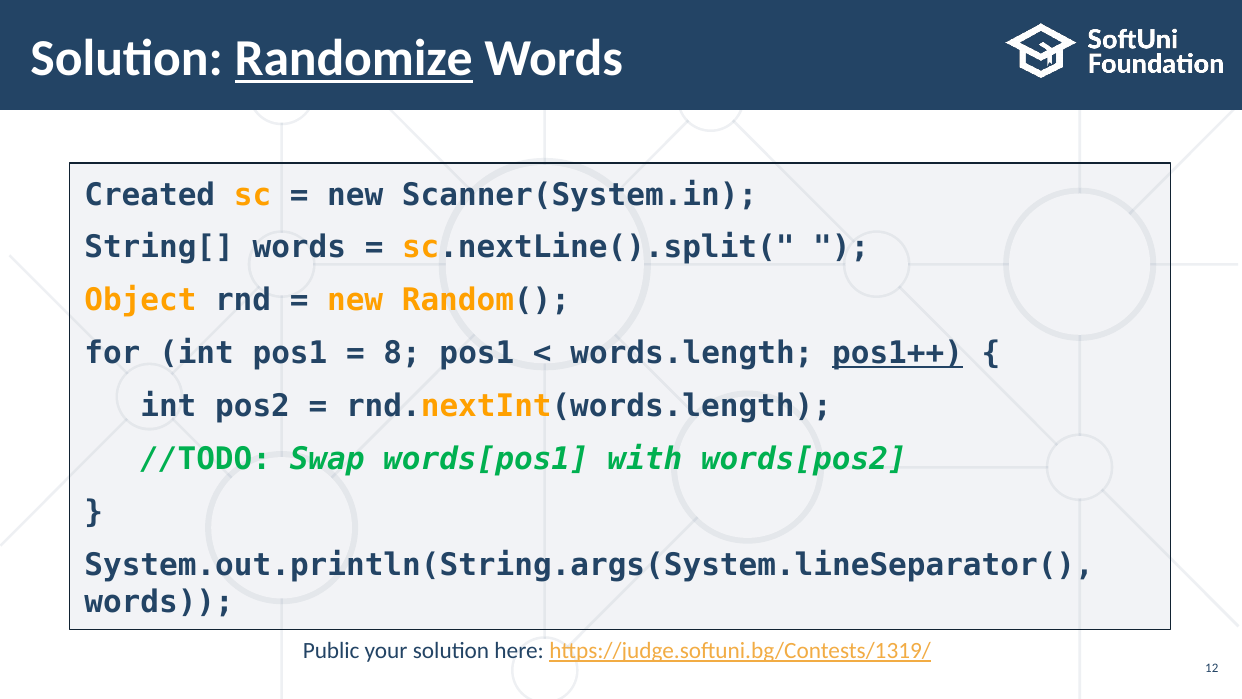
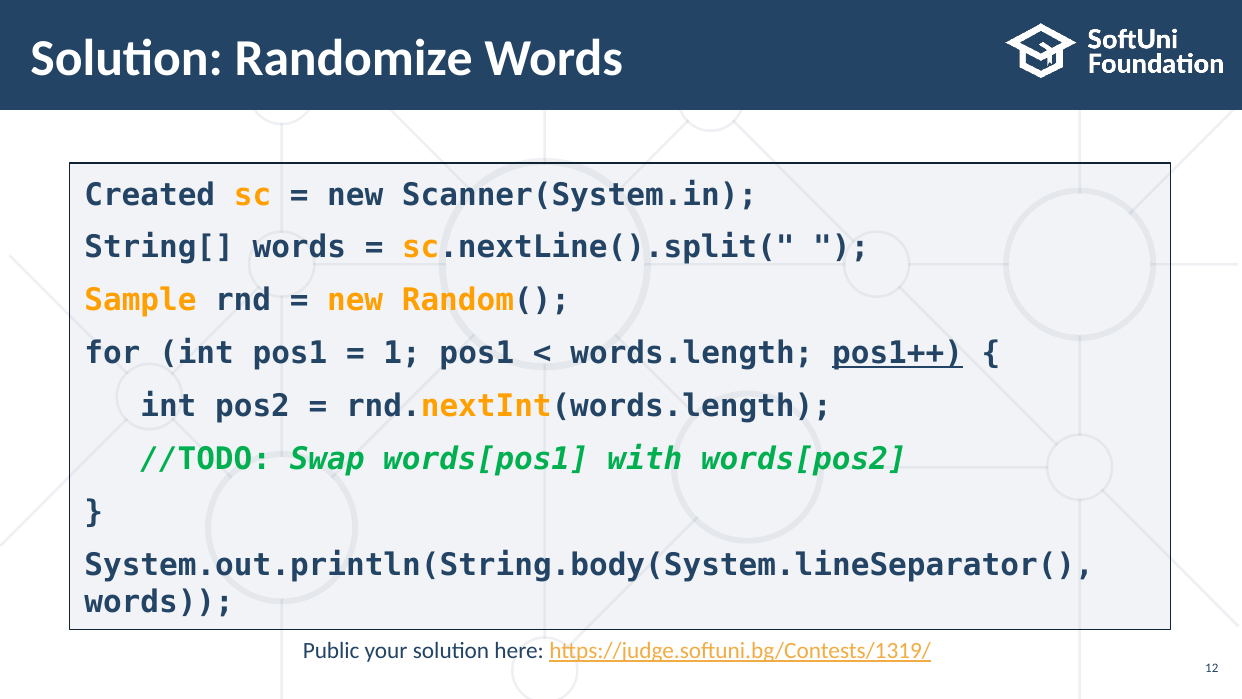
Randomize underline: present -> none (354, 59)
Object: Object -> Sample (140, 300)
8: 8 -> 1 (402, 353)
System.out.println(String.args(System.lineSeparator(: System.out.println(String.args(System.lineSeparator( -> System.out.println(String.body(System.lineSeparator( (589, 565)
